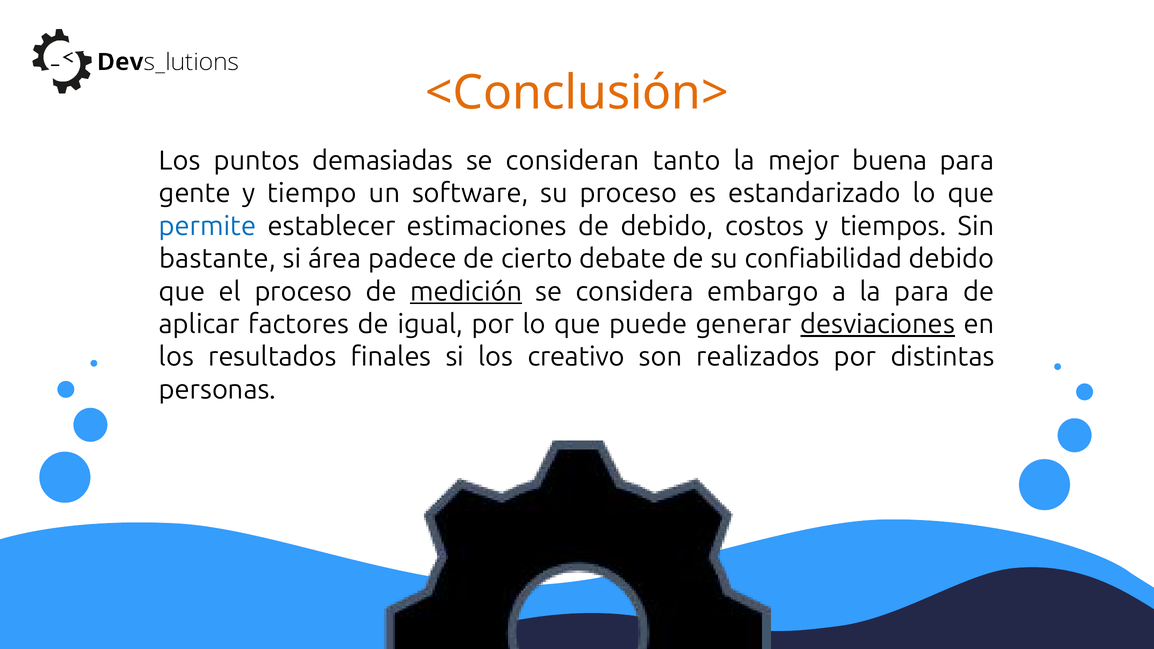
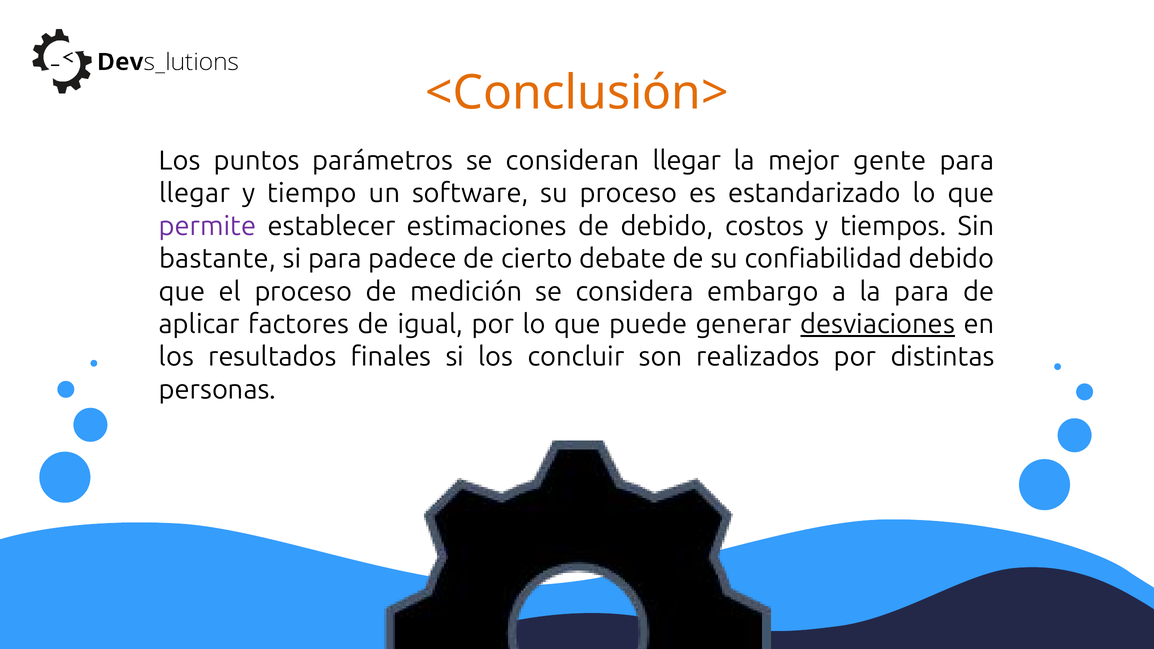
demasiadas: demasiadas -> parámetros (383, 161)
consideran tanto: tanto -> llegar (687, 161)
buena: buena -> gente (890, 161)
gente: gente -> llegar (195, 193)
permite colour: blue -> purple (208, 226)
si área: área -> para (335, 259)
medición underline: present -> none (466, 292)
creativo: creativo -> concluir (576, 357)
